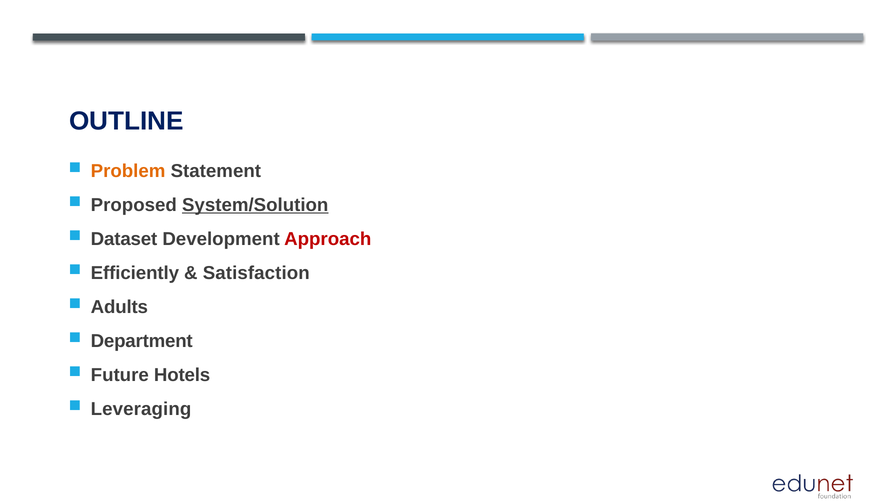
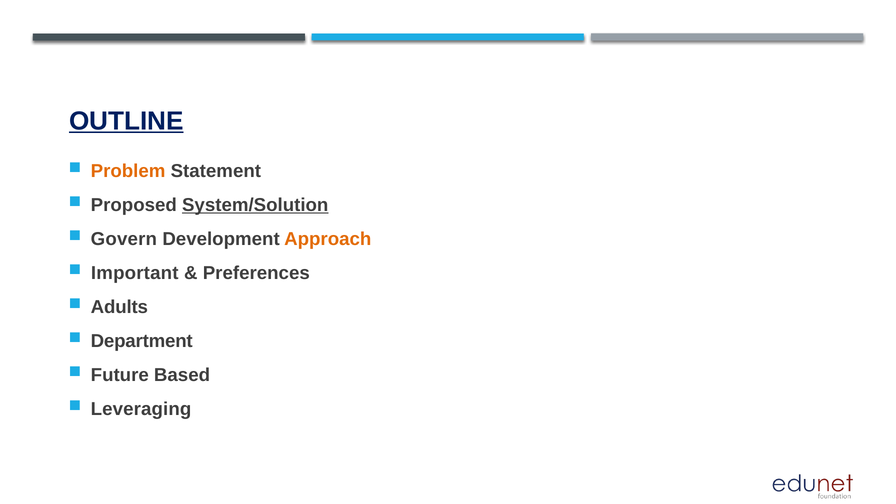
OUTLINE underline: none -> present (126, 121)
Dataset: Dataset -> Govern (124, 239)
Approach colour: red -> orange (328, 239)
Efficiently: Efficiently -> Important (135, 273)
Satisfaction: Satisfaction -> Preferences (256, 273)
Hotels: Hotels -> Based (182, 375)
